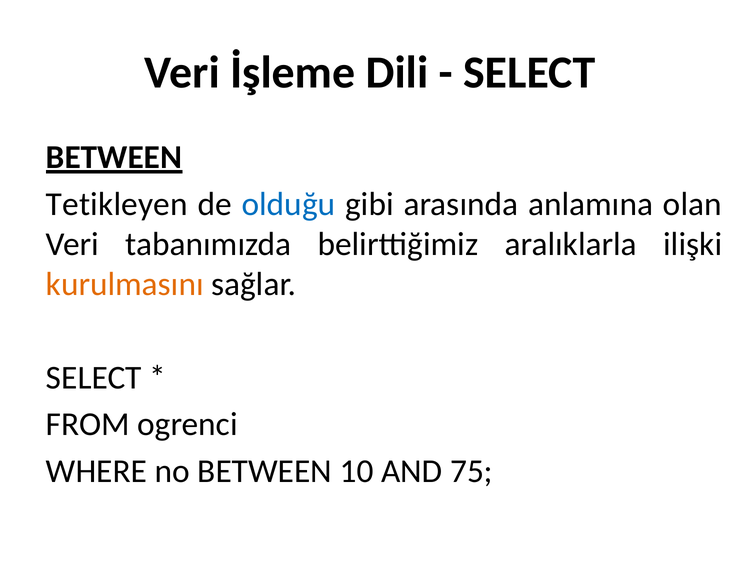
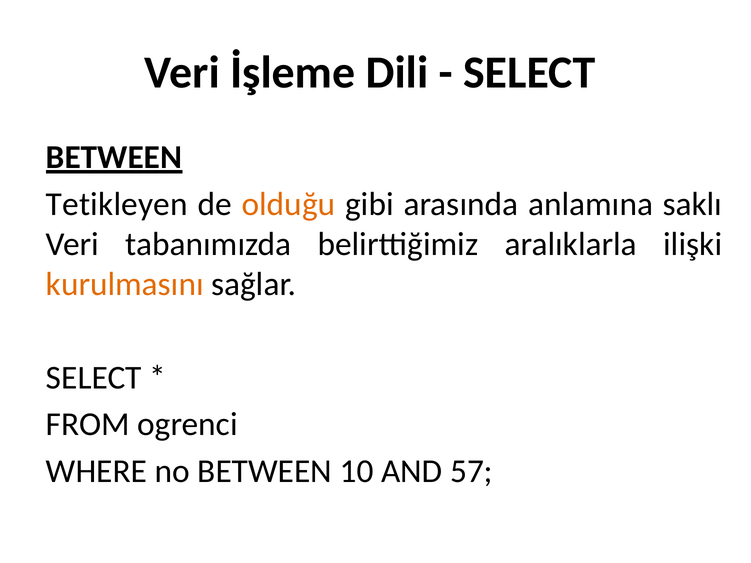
olduğu colour: blue -> orange (288, 204)
olan: olan -> saklı (693, 204)
75: 75 -> 57 (471, 471)
